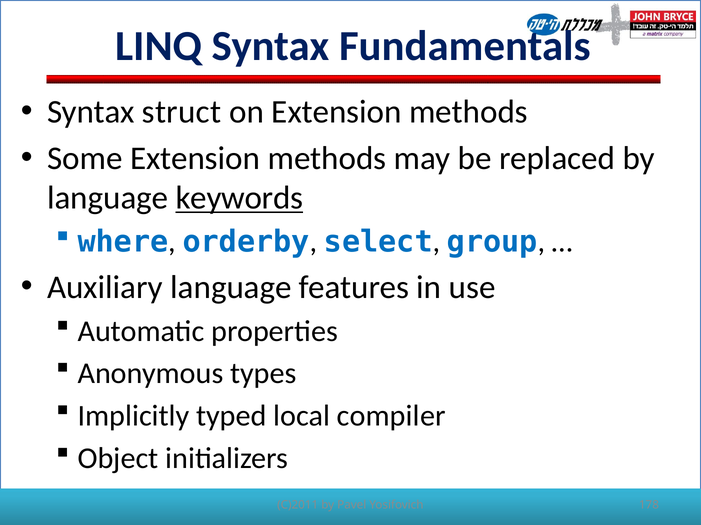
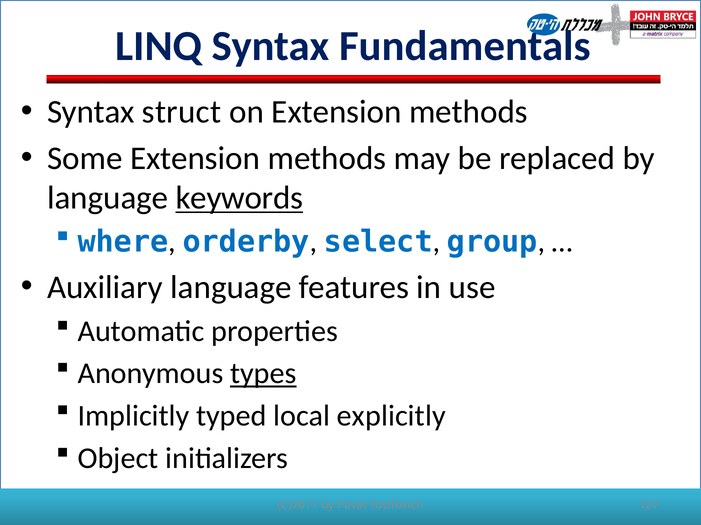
types underline: none -> present (263, 374)
compiler: compiler -> explicitly (391, 416)
178: 178 -> 127 (649, 506)
